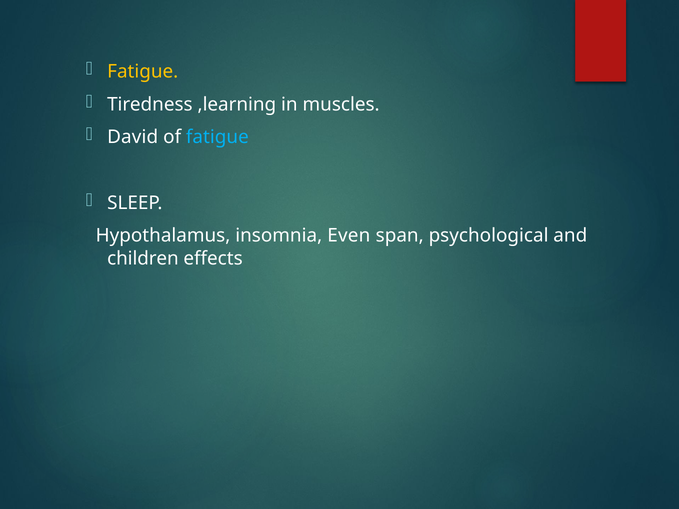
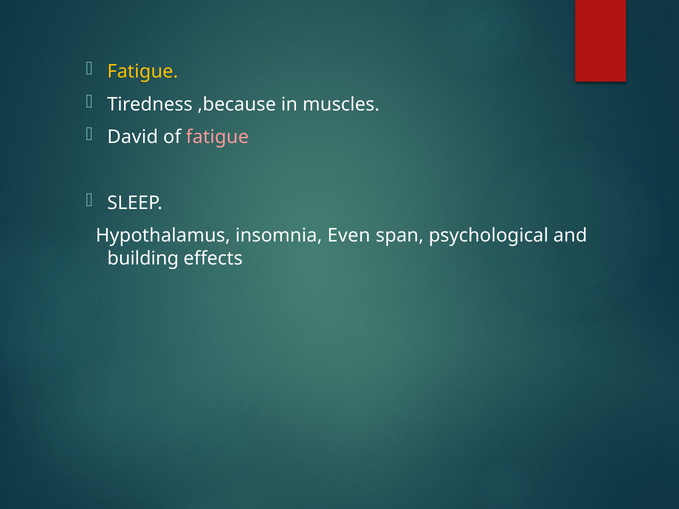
,learning: ,learning -> ,because (237, 104)
fatigue colour: light blue -> pink (217, 137)
children: children -> building (143, 259)
